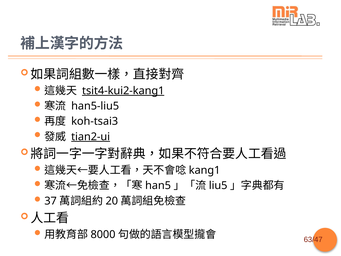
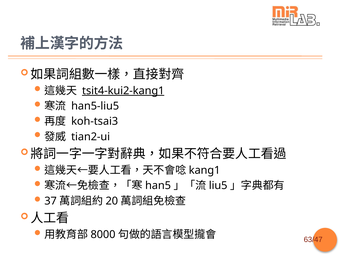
tian2-ui underline: present -> none (91, 137)
